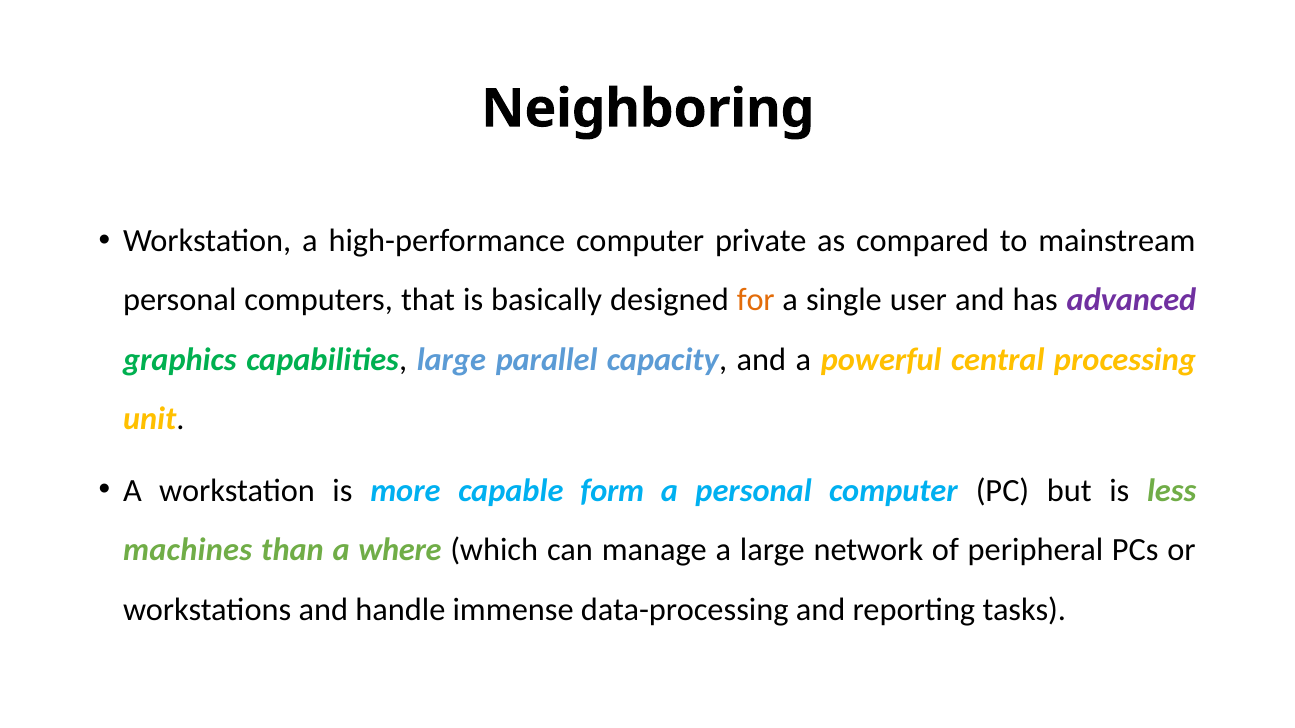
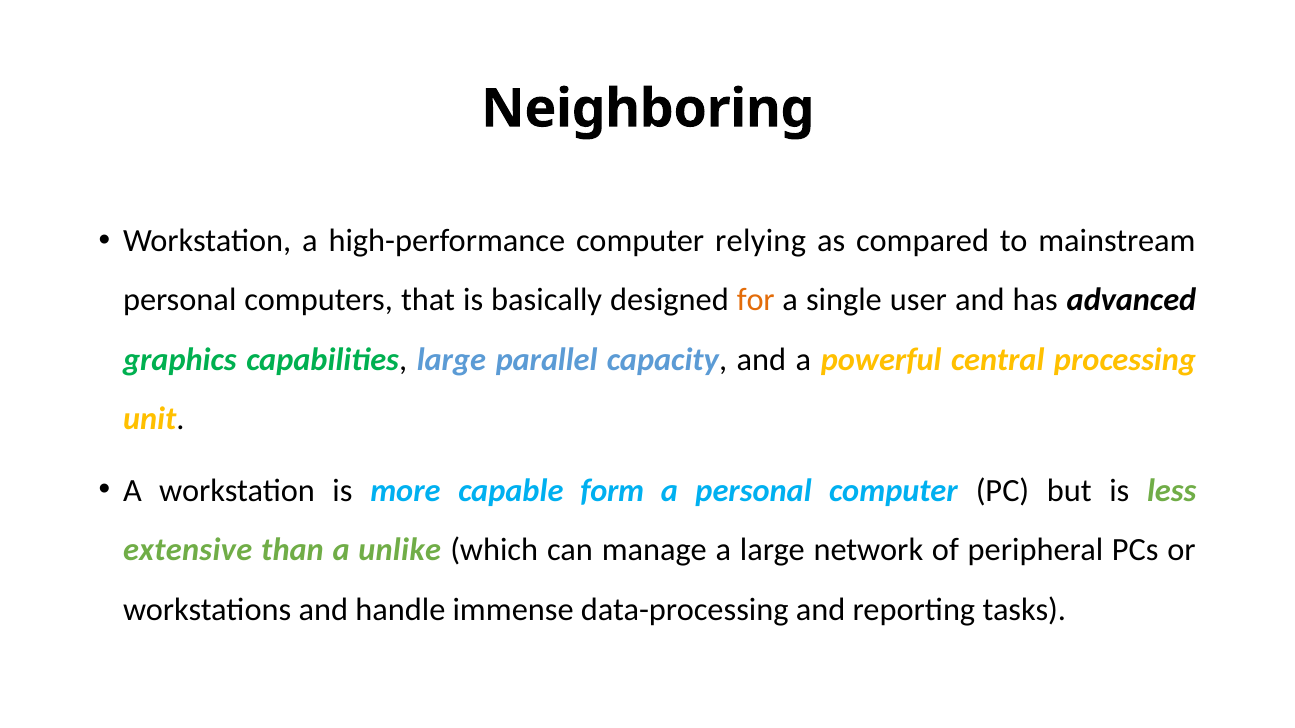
private: private -> relying (761, 241)
advanced colour: purple -> black (1131, 300)
machines: machines -> extensive (188, 550)
where: where -> unlike (400, 550)
